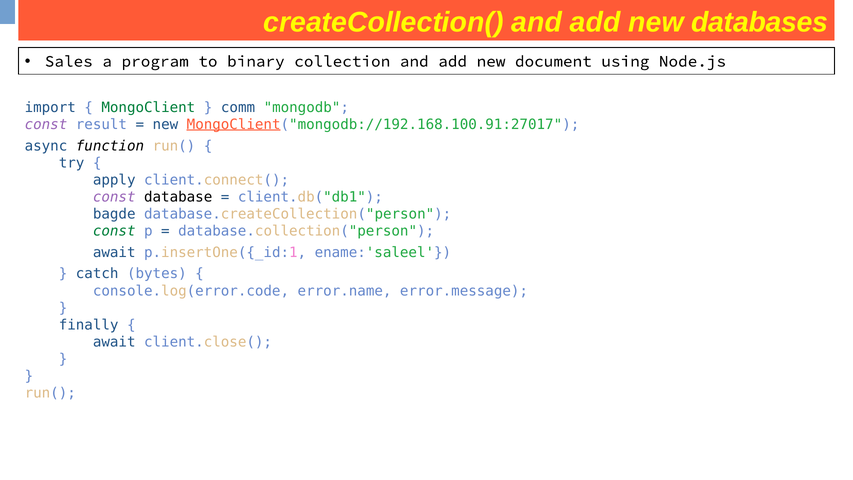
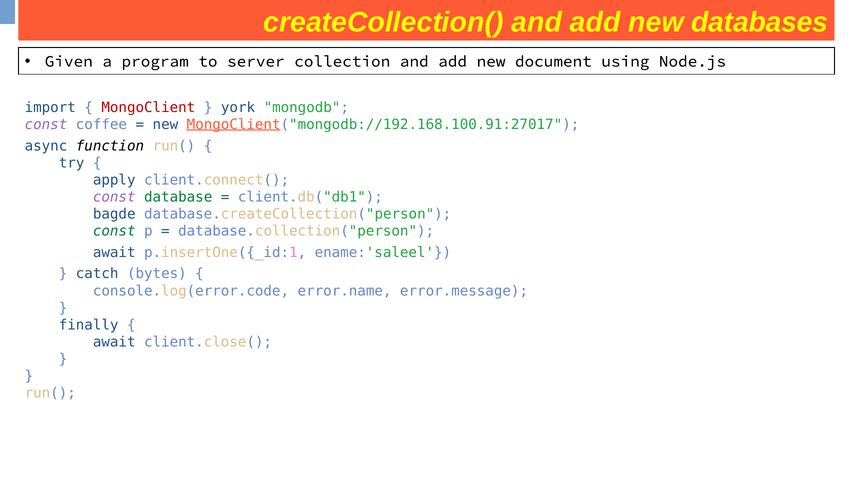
Sales: Sales -> Given (69, 61)
binary: binary -> server (256, 61)
MongoClient colour: green -> red (148, 107)
comm: comm -> york (238, 107)
result: result -> coffee (101, 124)
database colour: black -> green (178, 197)
